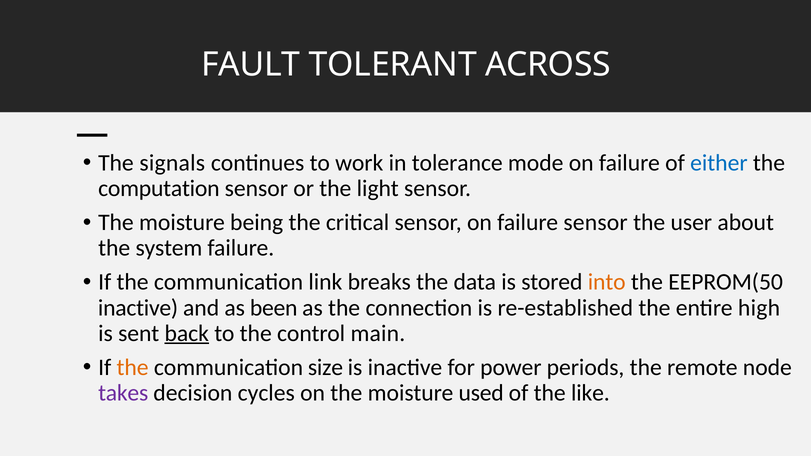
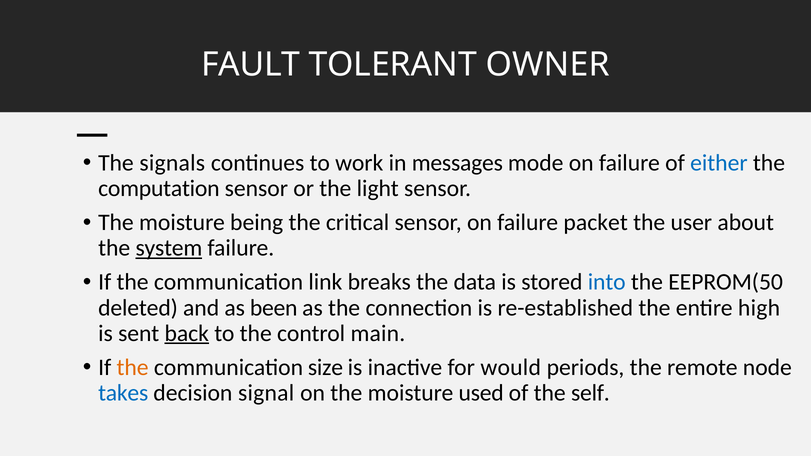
ACROSS: ACROSS -> OWNER (548, 65)
tolerance: tolerance -> messages (457, 163)
failure sensor: sensor -> packet (596, 223)
system underline: none -> present (169, 248)
into colour: orange -> blue (607, 282)
inactive: inactive -> deleted (138, 308)
power: power -> would (511, 367)
takes colour: purple -> blue (123, 393)
cycles: cycles -> signal (266, 393)
like: like -> self (590, 393)
